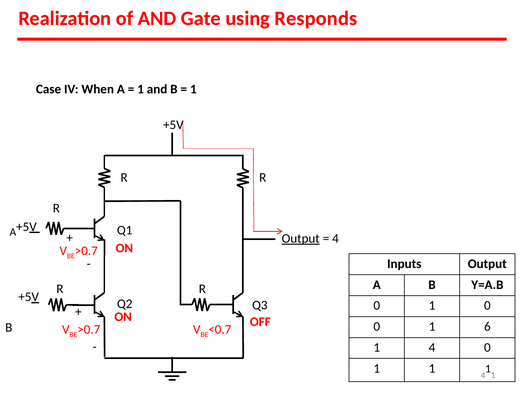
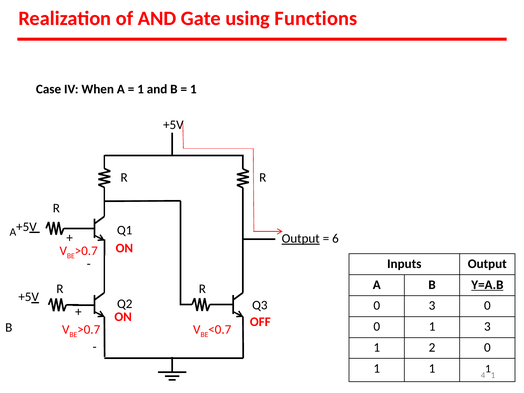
Responds: Responds -> Functions (316, 18)
4: 4 -> 6 (335, 239)
Y=A.B underline: none -> present (487, 285)
1: 1 -> 3 (432, 306)
1 6: 6 -> 3 (487, 327)
4: 4 -> 2 (432, 348)
